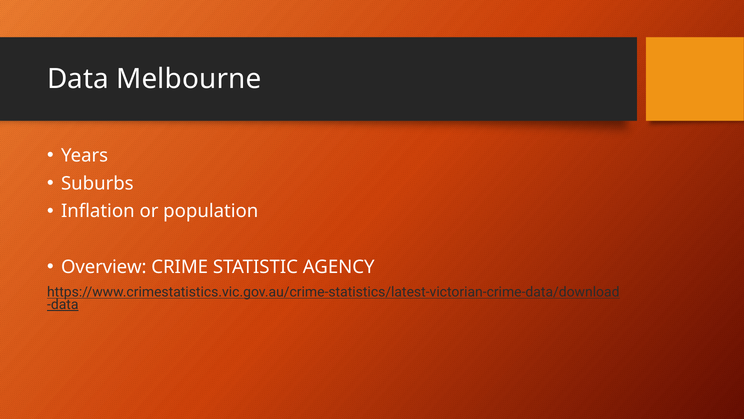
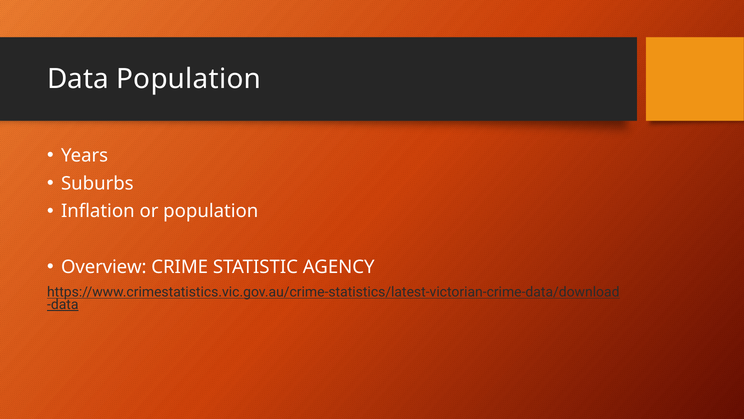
Data Melbourne: Melbourne -> Population (189, 79)
